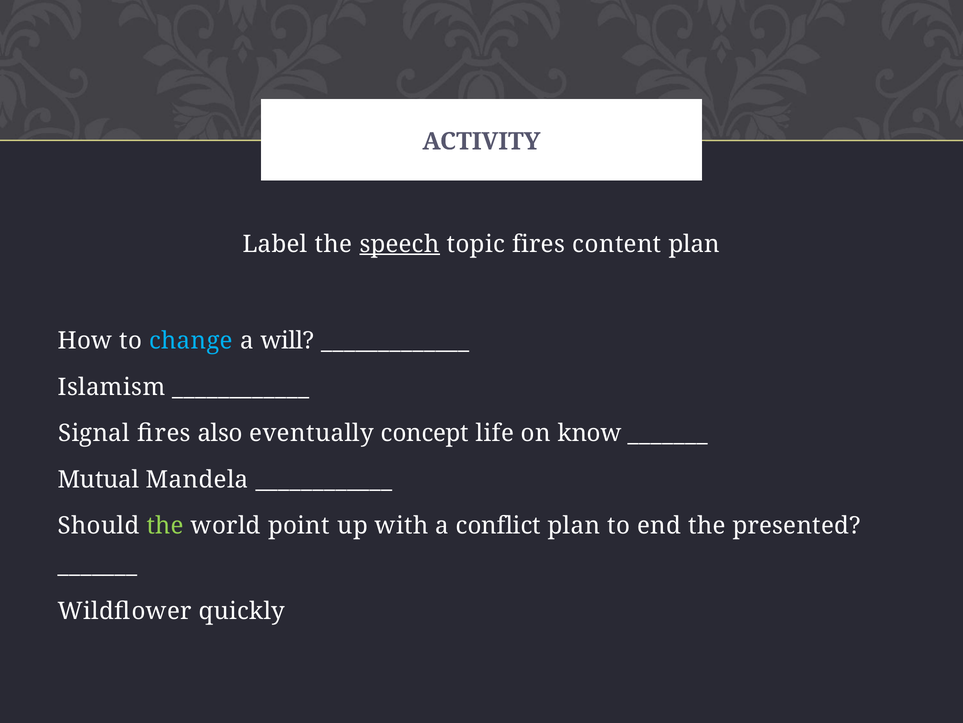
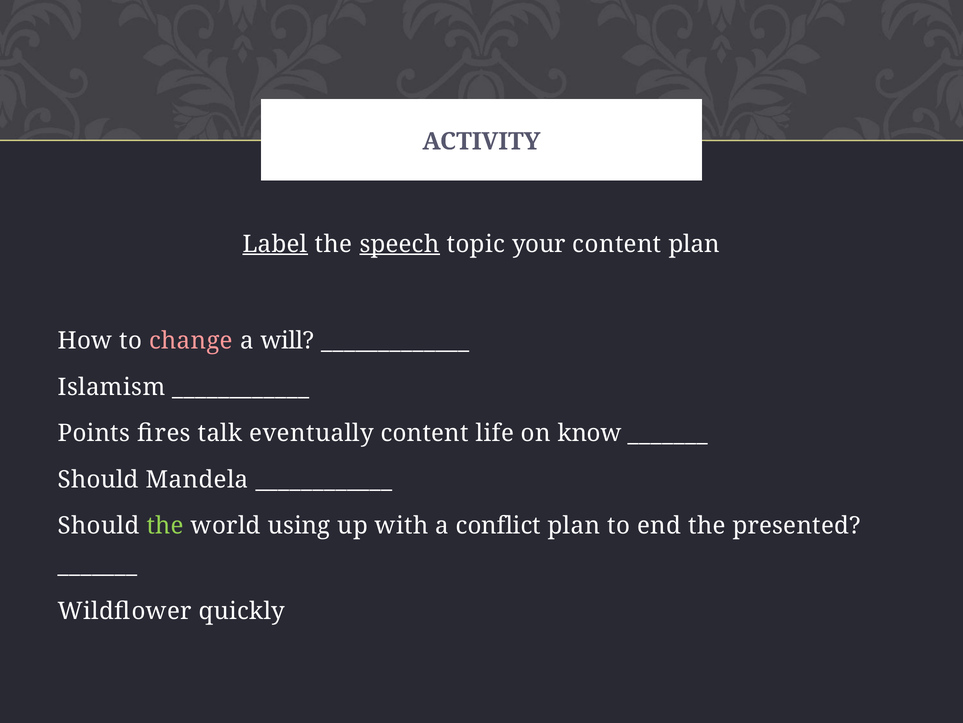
Label underline: none -> present (275, 244)
topic fires: fires -> your (539, 244)
change colour: light blue -> pink (191, 341)
Signal: Signal -> Points (94, 433)
also: also -> talk (220, 433)
eventually concept: concept -> content (425, 433)
Mutual: Mutual -> Should (98, 479)
point: point -> using (299, 525)
